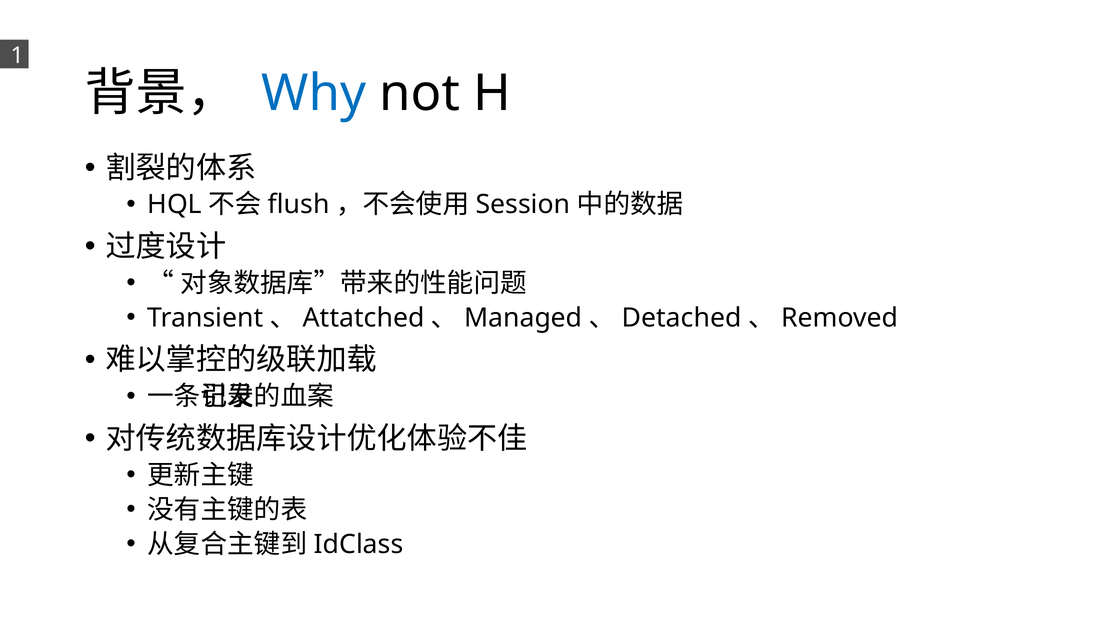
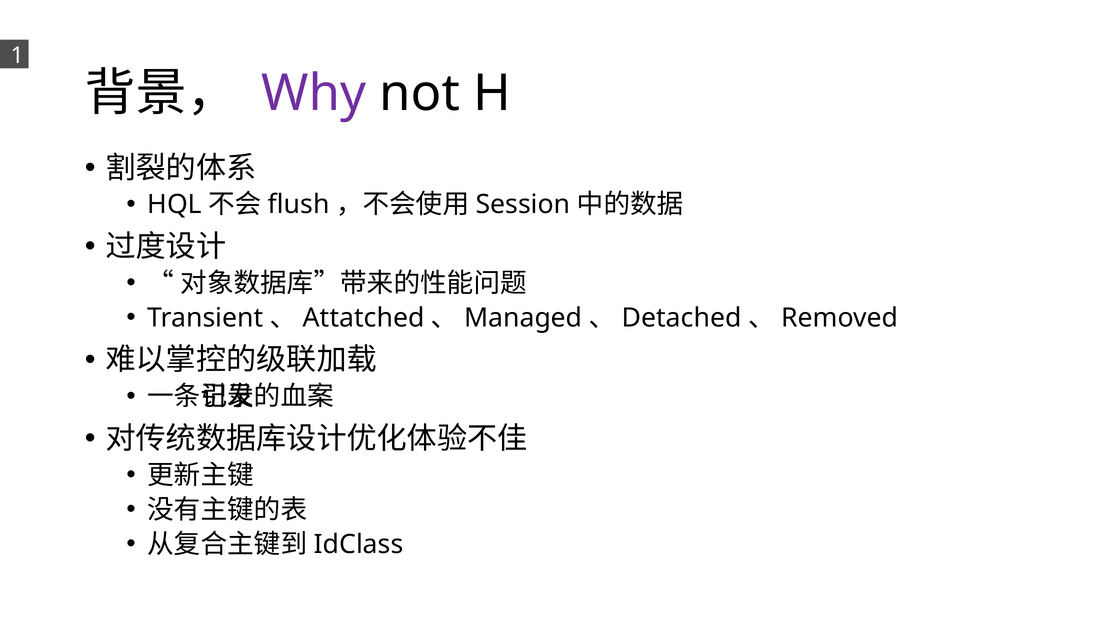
Why colour: blue -> purple (314, 93)
